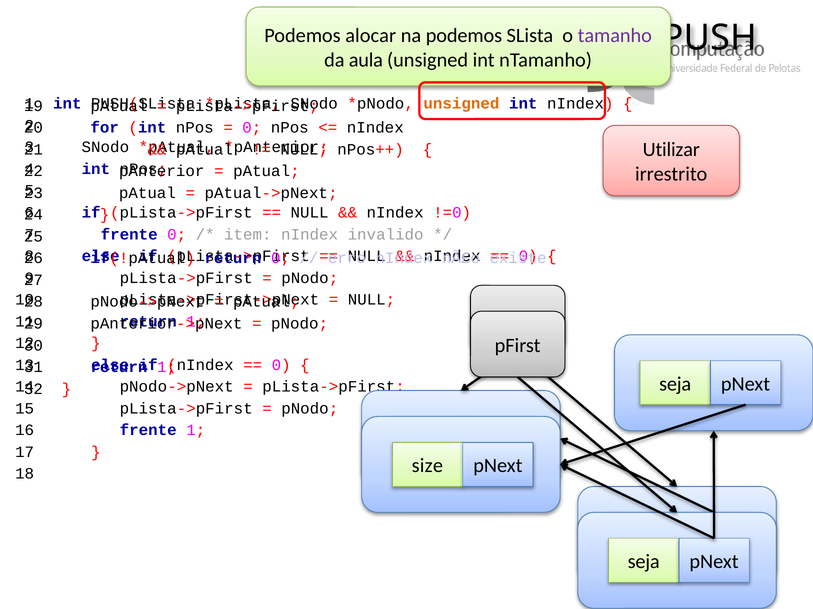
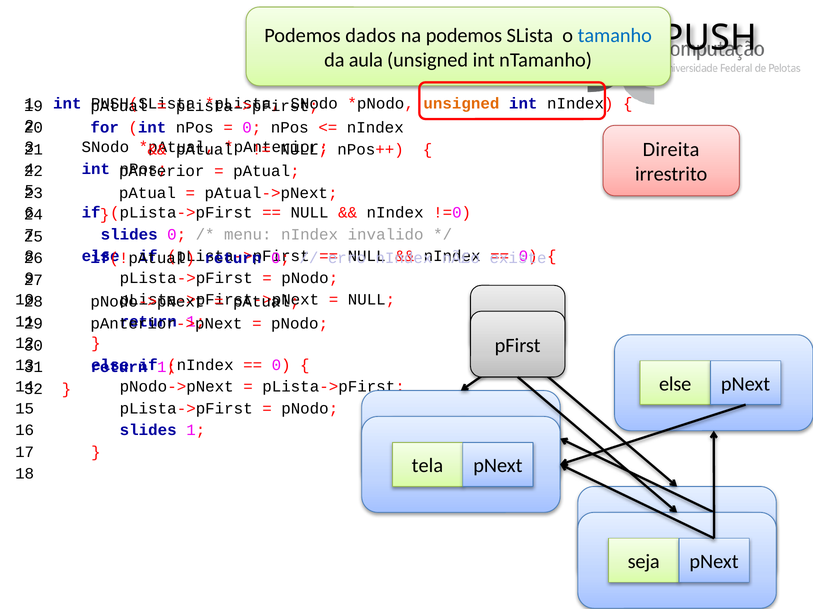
alocar: alocar -> dados (371, 36)
tamanho colour: purple -> blue (615, 36)
Utilizar: Utilizar -> Direita (671, 150)
frente: frente -> slides (129, 235)
item: item -> menu (248, 235)
seja: seja -> else (675, 385)
16 frente: frente -> slides (148, 431)
size: size -> tela (427, 466)
